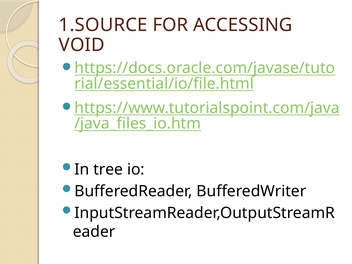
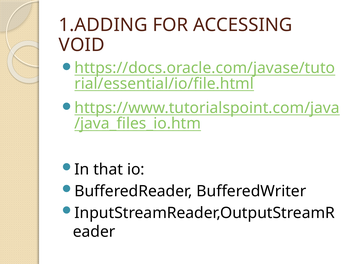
1.SOURCE: 1.SOURCE -> 1.ADDING (103, 25)
tree: tree -> that (108, 169)
